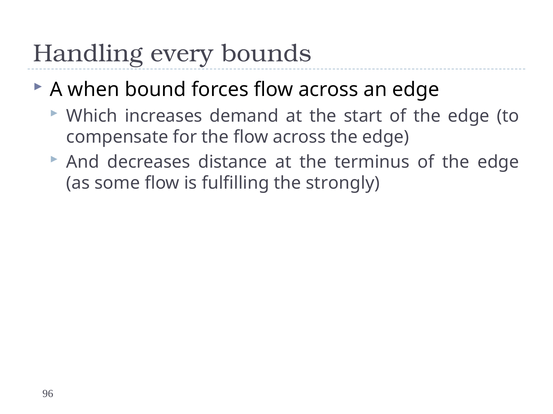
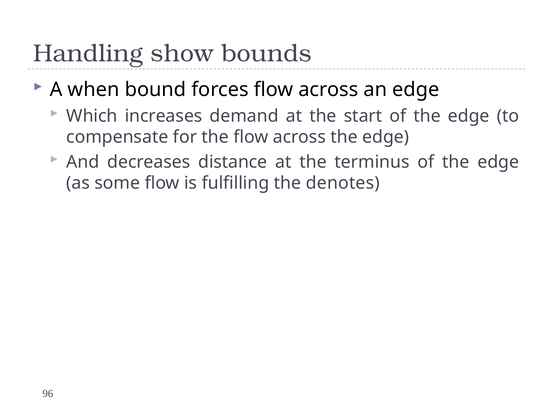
every: every -> show (182, 53)
strongly: strongly -> denotes (343, 183)
